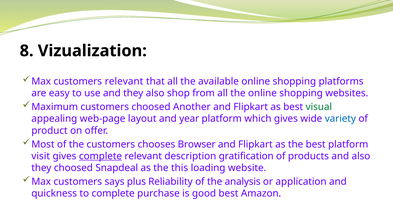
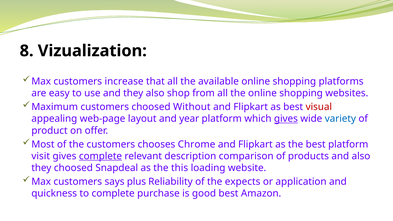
customers relevant: relevant -> increase (124, 81)
Another: Another -> Without (192, 107)
visual colour: green -> red (319, 107)
gives underline: none -> present (286, 119)
Browser: Browser -> Chrome (197, 144)
gratification: gratification -> comparison (246, 156)
analysis: analysis -> expects (243, 182)
